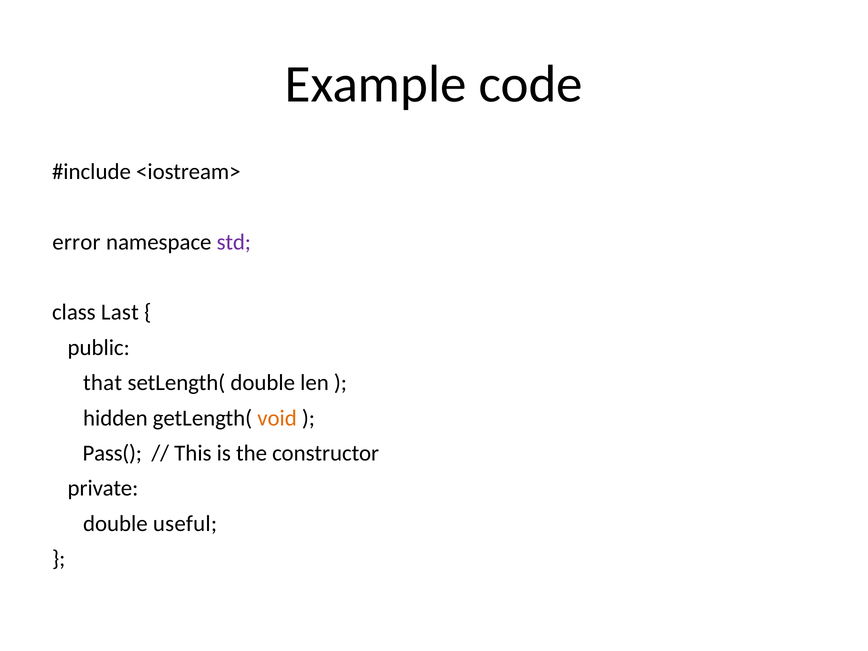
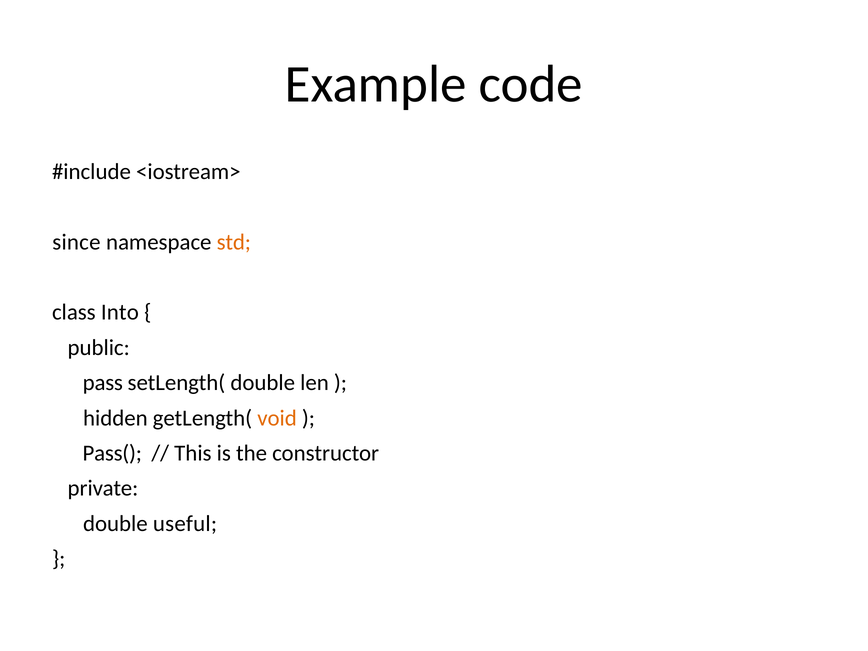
error: error -> since (76, 242)
std colour: purple -> orange (234, 242)
Last: Last -> Into (120, 312)
that: that -> pass (103, 383)
